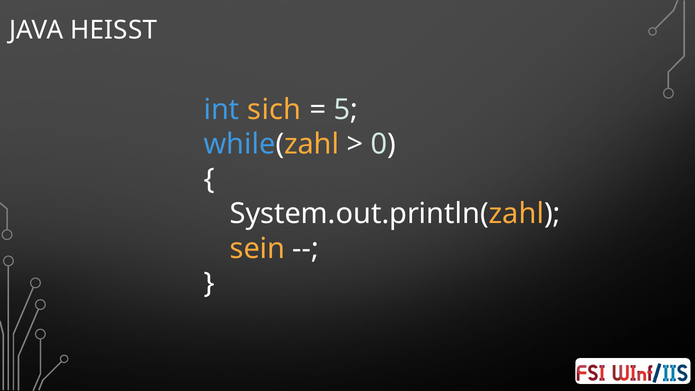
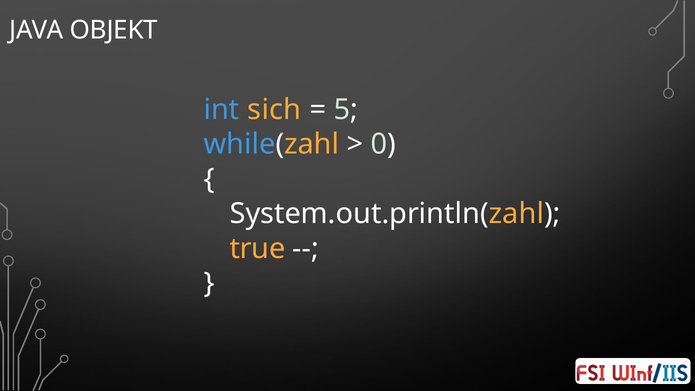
HEISST: HEISST -> OBJEKT (114, 30)
sein: sein -> true (257, 248)
